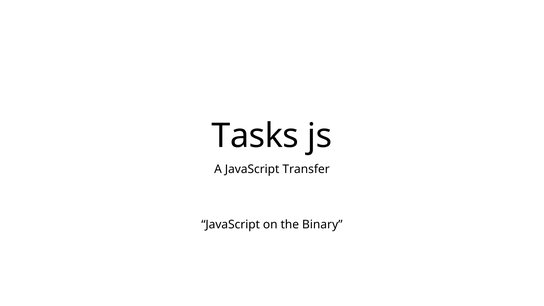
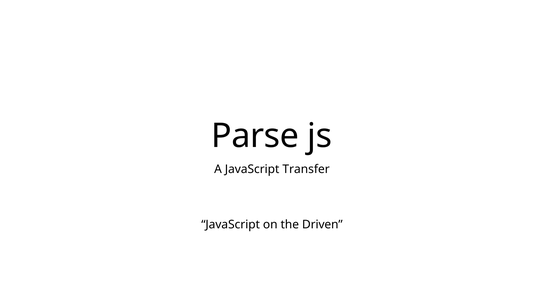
Tasks: Tasks -> Parse (255, 136)
Binary: Binary -> Driven (322, 225)
